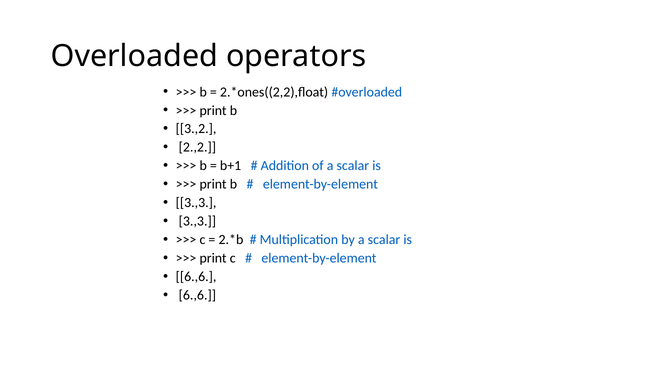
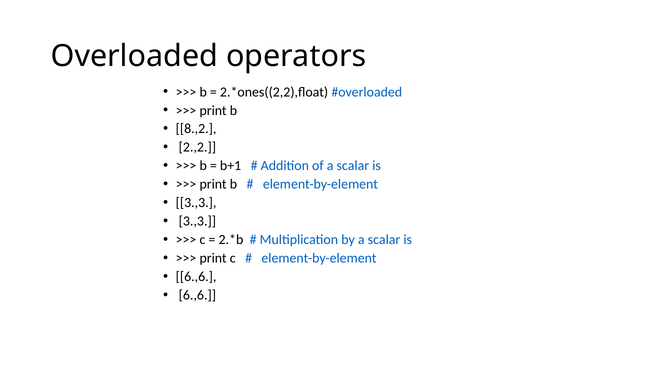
3.,2: 3.,2 -> 8.,2 (196, 129)
